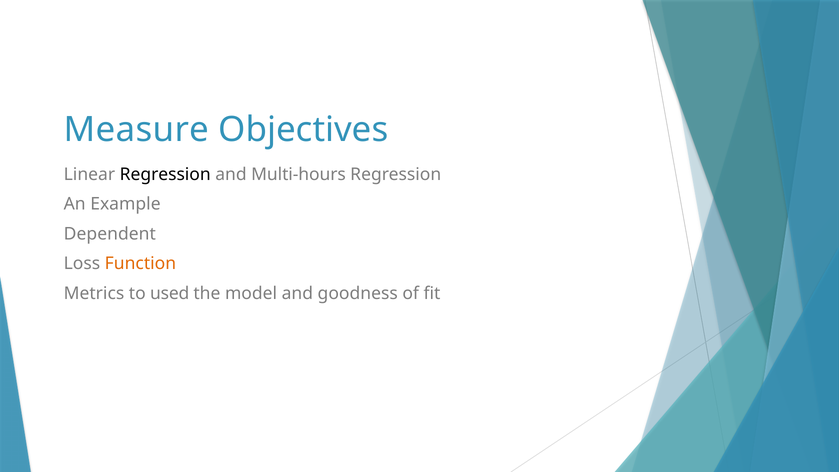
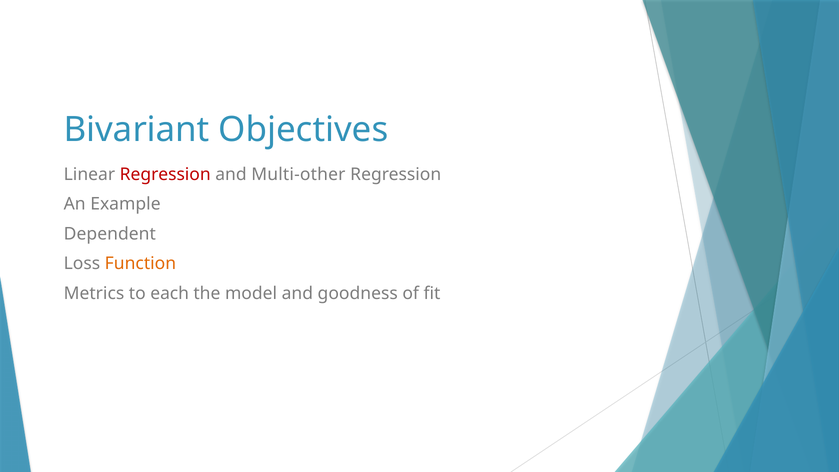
Measure: Measure -> Bivariant (137, 130)
Regression colour: black -> red (165, 174)
Multi-hours: Multi-hours -> Multi-other (298, 174)
used: used -> each (170, 293)
